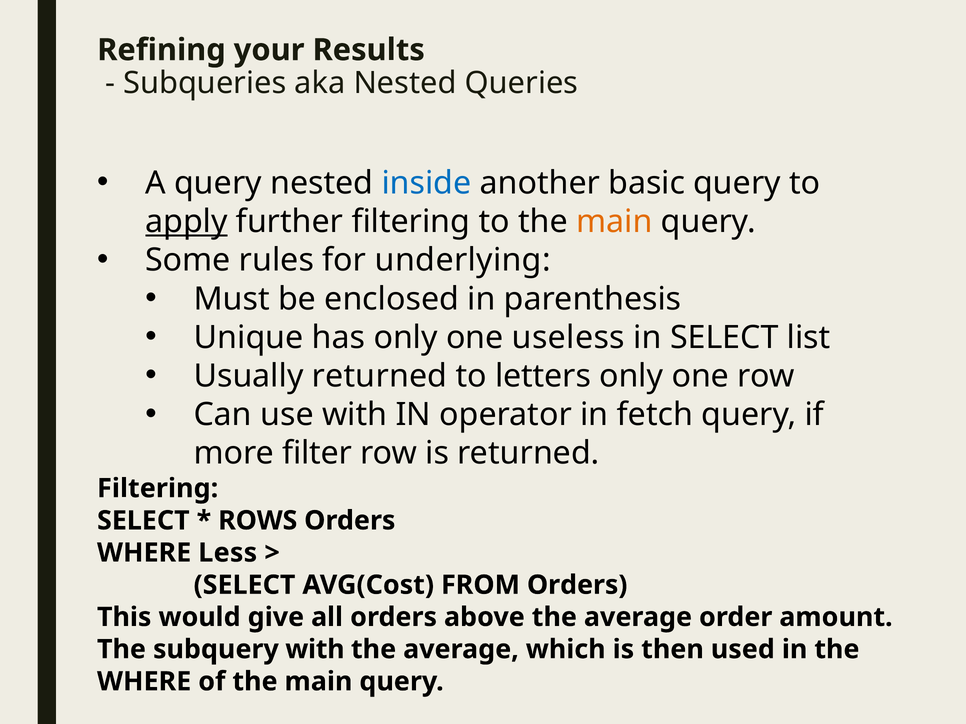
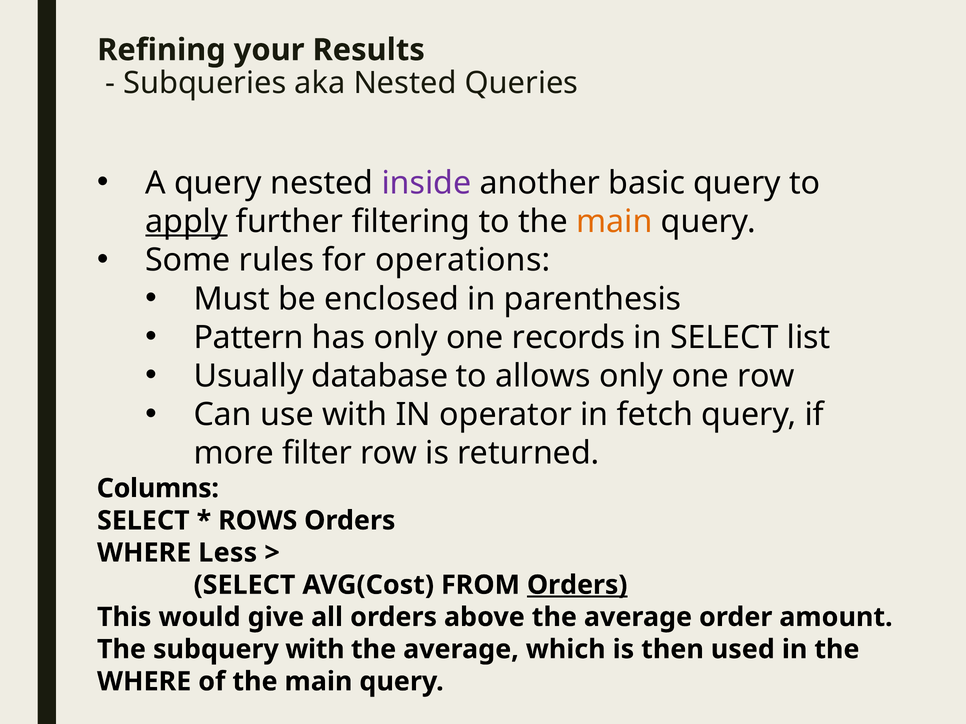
inside colour: blue -> purple (426, 183)
underlying: underlying -> operations (463, 260)
Unique: Unique -> Pattern (249, 338)
useless: useless -> records (569, 338)
Usually returned: returned -> database (380, 376)
letters: letters -> allows (543, 376)
Filtering: Filtering -> Columns (158, 489)
Orders underline: none -> present (577, 585)
